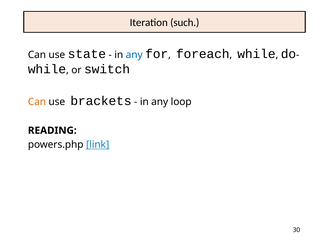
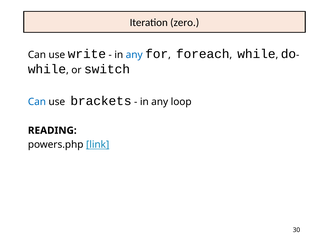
such: such -> zero (185, 23)
state: state -> write (87, 54)
Can colour: orange -> blue (37, 102)
